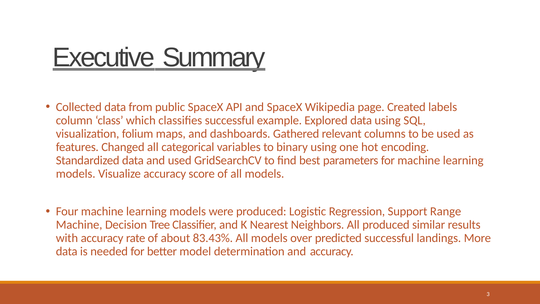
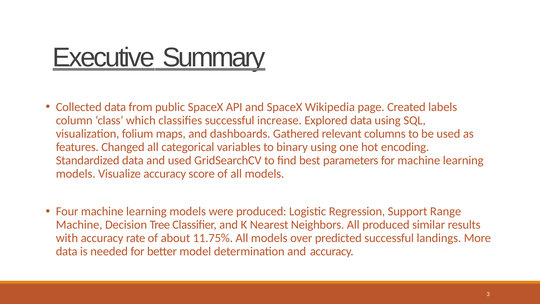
example: example -> increase (279, 120)
83.43%: 83.43% -> 11.75% (213, 238)
